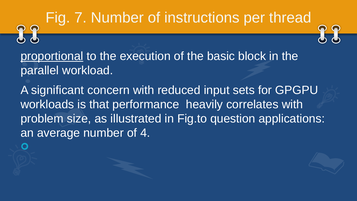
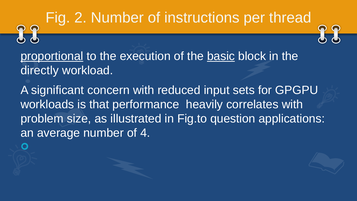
7: 7 -> 2 (81, 18)
basic underline: none -> present (221, 56)
parallel: parallel -> directly (40, 70)
